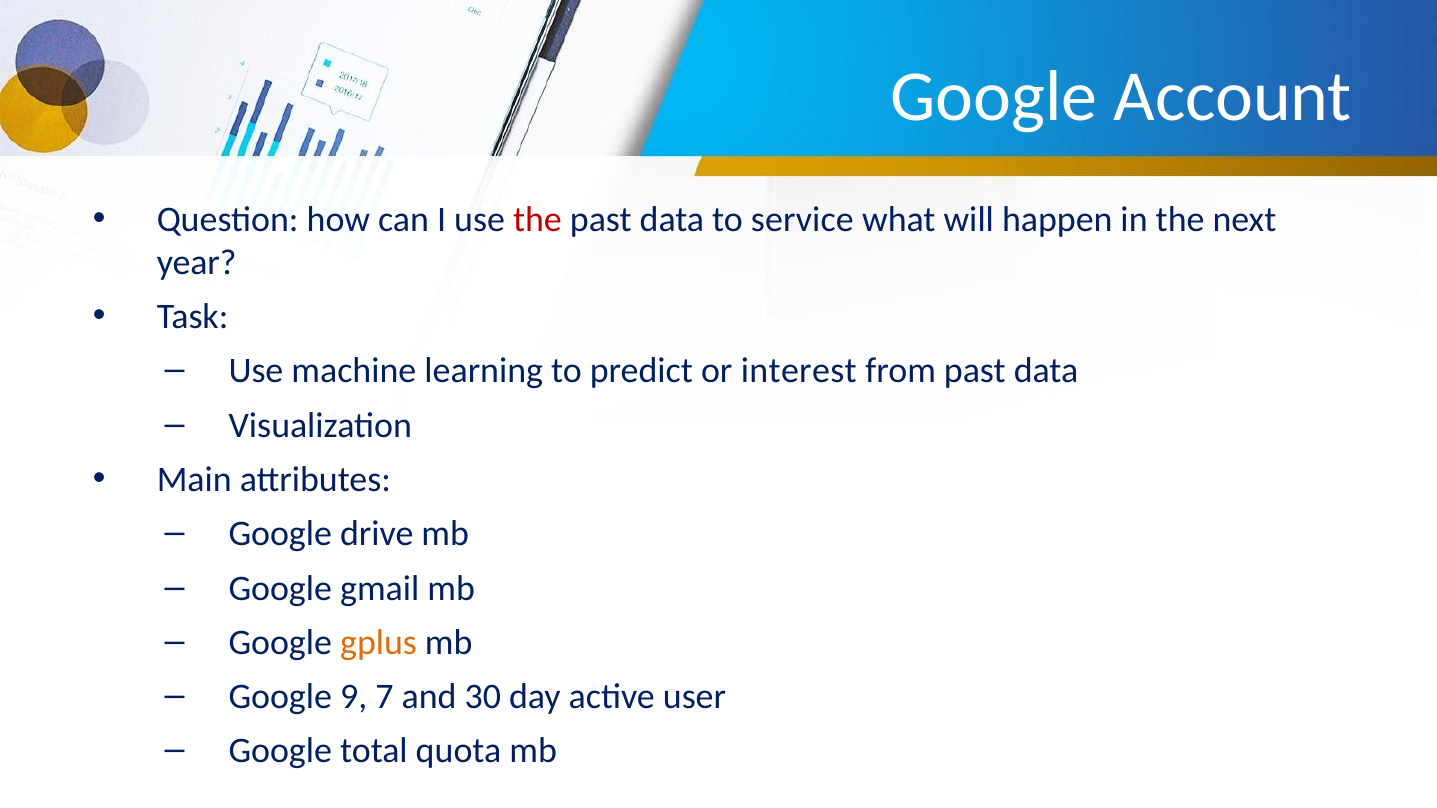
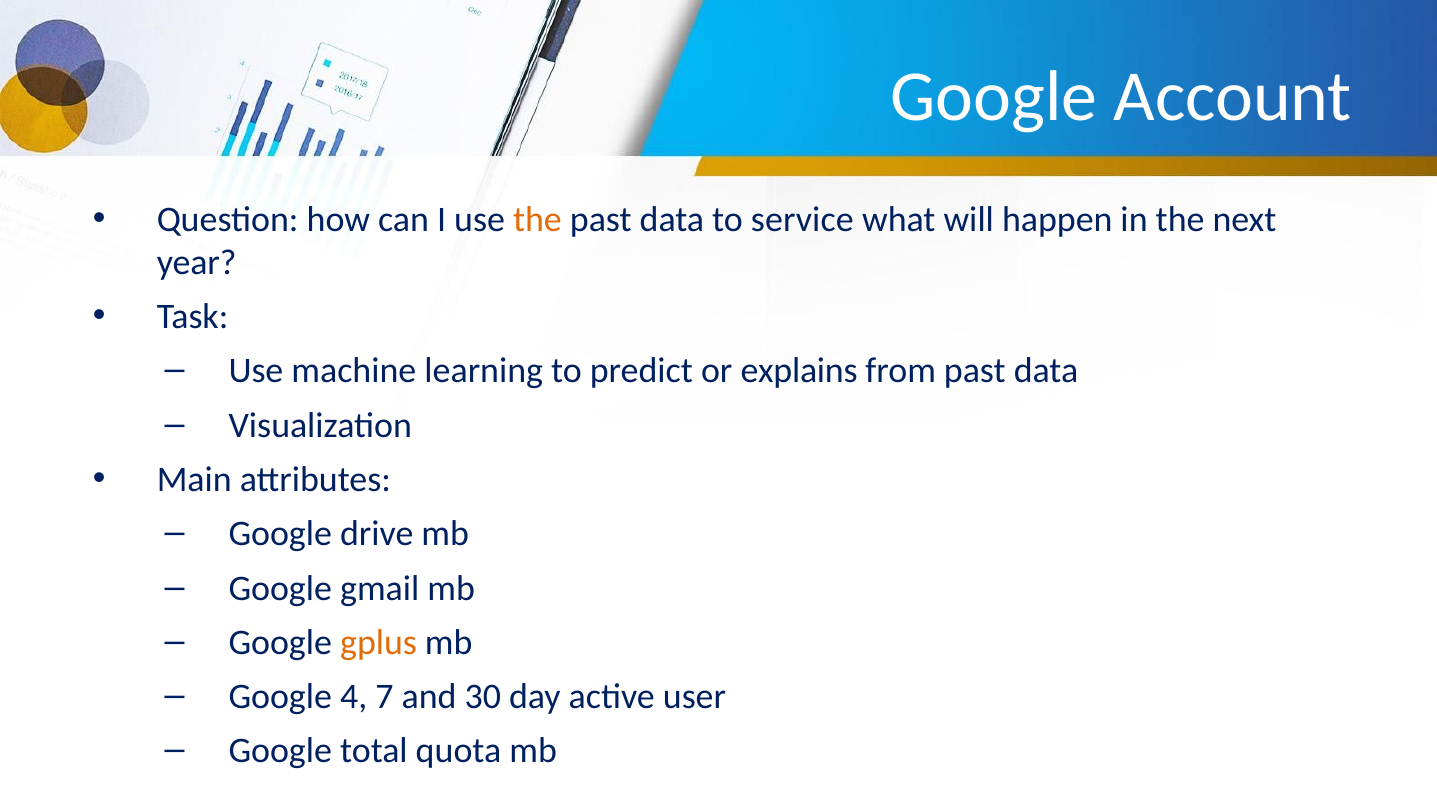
the colour: red -> orange (537, 219)
interest: interest -> explains (799, 371)
9: 9 -> 4 (354, 697)
